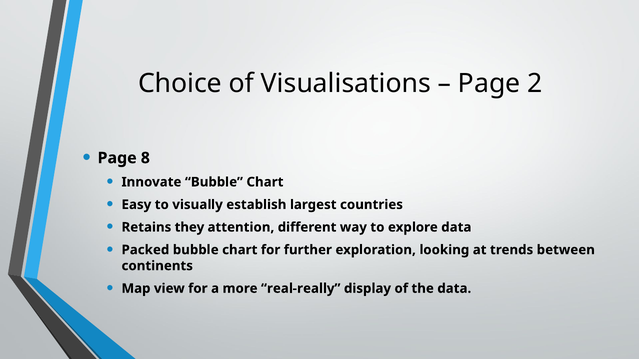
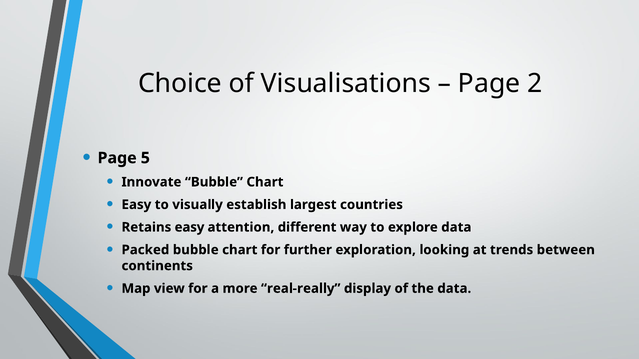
8: 8 -> 5 (145, 158)
Retains they: they -> easy (189, 227)
